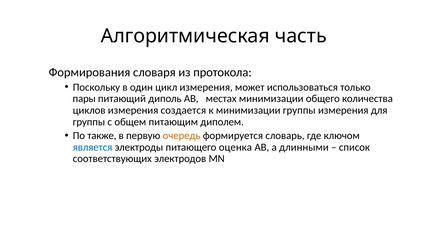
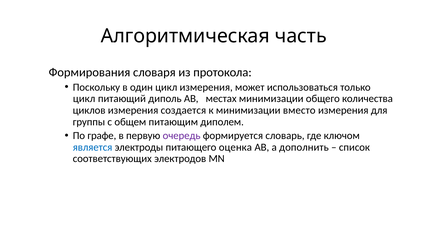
пары: пары -> цикл (84, 99)
минимизации группы: группы -> вместо (299, 110)
также: также -> графе (102, 136)
очередь colour: orange -> purple (182, 136)
длинными: длинными -> дополнить (304, 147)
